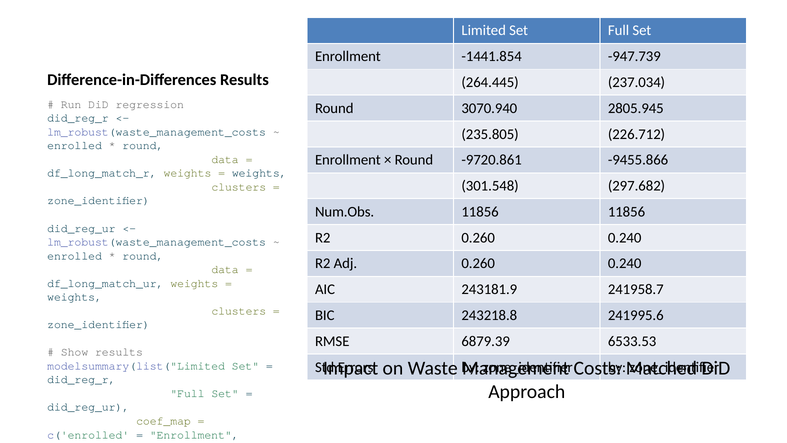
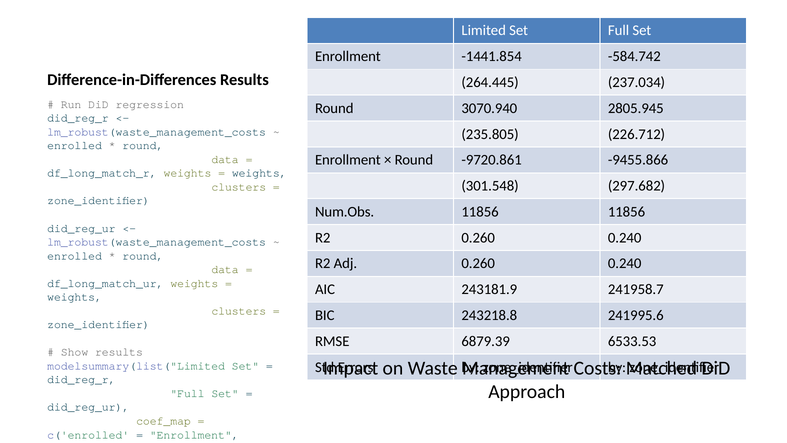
-947.739: -947.739 -> -584.742 (634, 56)
